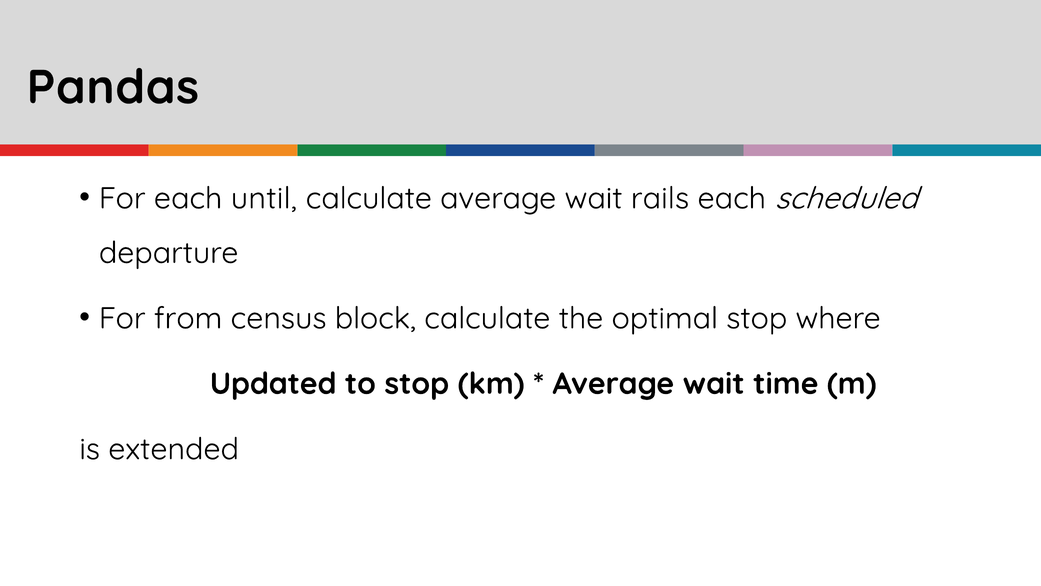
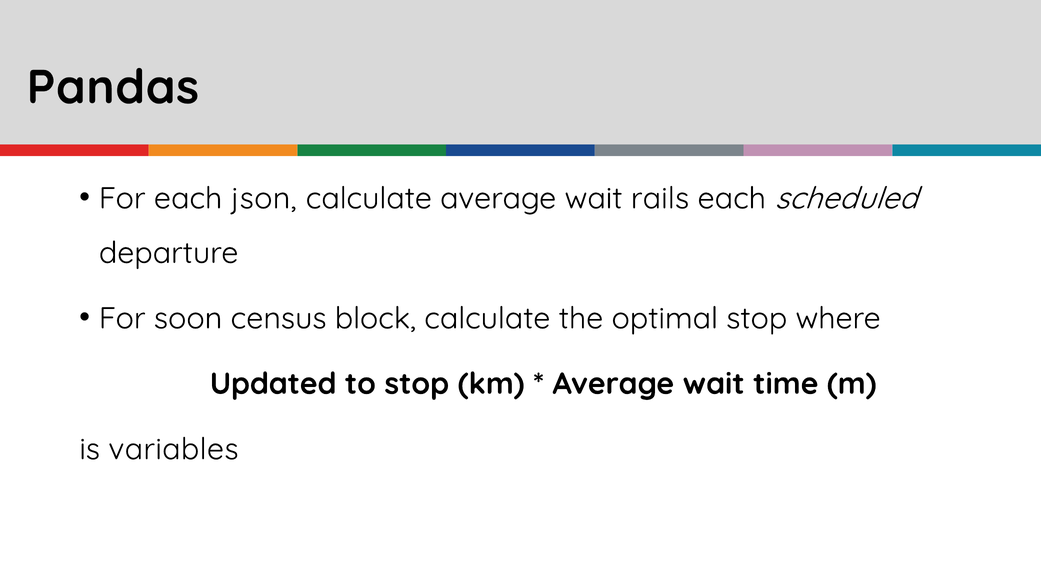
until: until -> json (264, 198)
from: from -> soon (188, 318)
extended: extended -> variables (173, 449)
